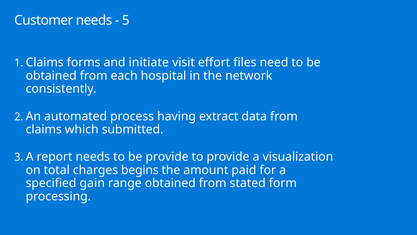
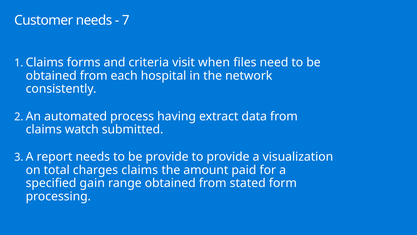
5: 5 -> 7 (126, 20)
initiate: initiate -> criteria (149, 62)
effort: effort -> when (214, 62)
which: which -> watch (82, 129)
charges begins: begins -> claims (140, 170)
